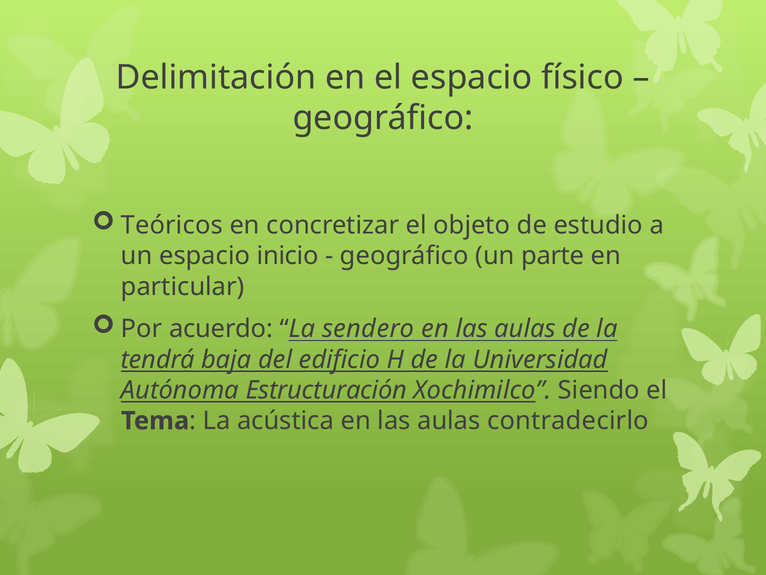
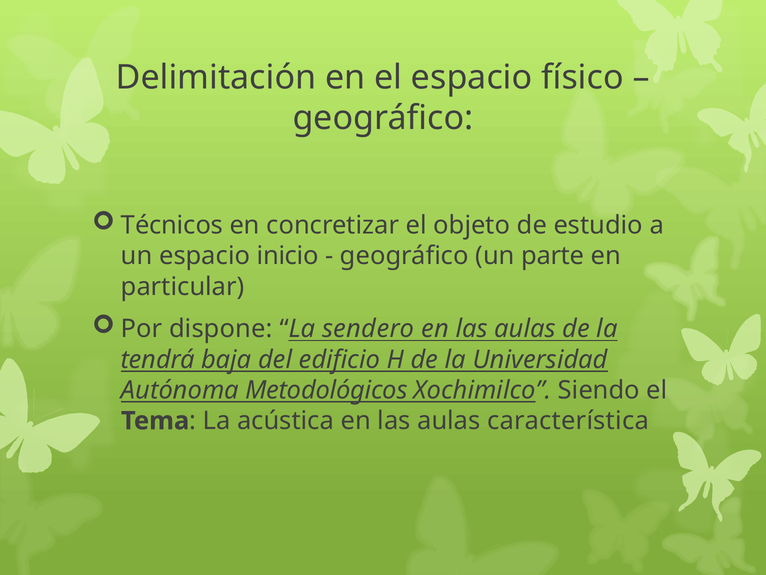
Teóricos: Teóricos -> Técnicos (172, 225)
acuerdo: acuerdo -> dispone (221, 329)
Estructuración: Estructuración -> Metodológicos (326, 390)
contradecirlo: contradecirlo -> característica (568, 421)
